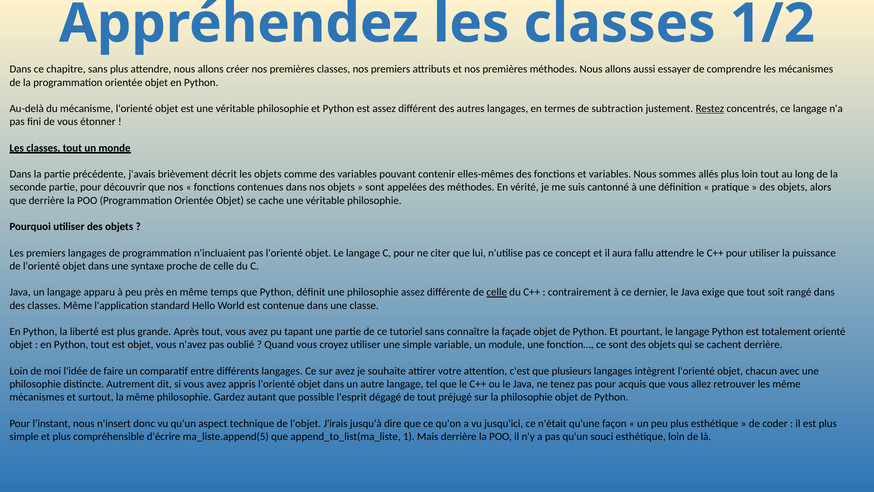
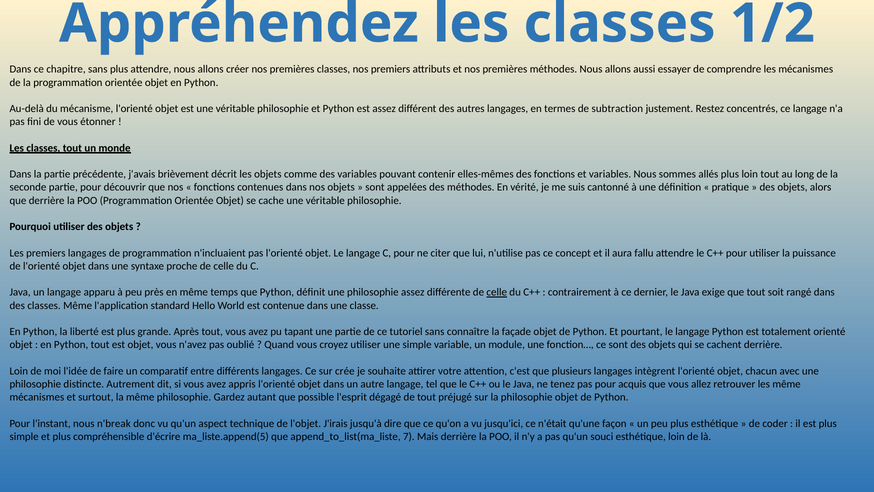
Restez underline: present -> none (710, 109)
sur avez: avez -> crée (345, 371)
n'insert: n'insert -> n'break (114, 423)
1: 1 -> 7 (409, 436)
